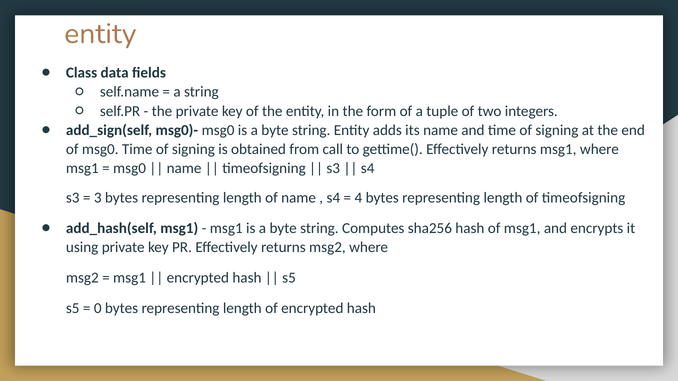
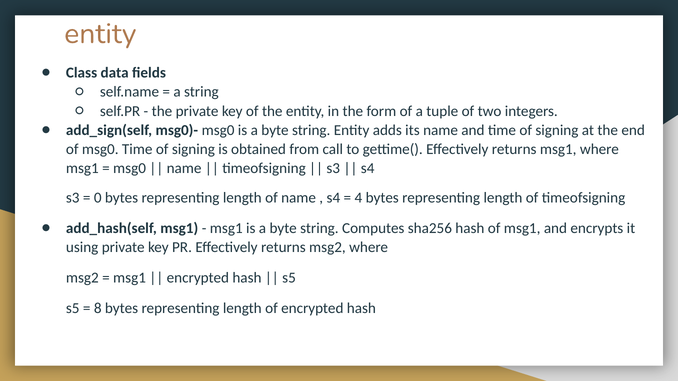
3: 3 -> 0 (98, 198)
0: 0 -> 8 (98, 308)
